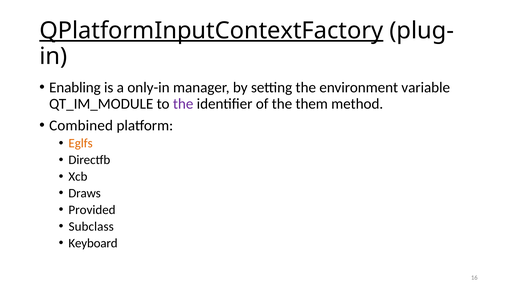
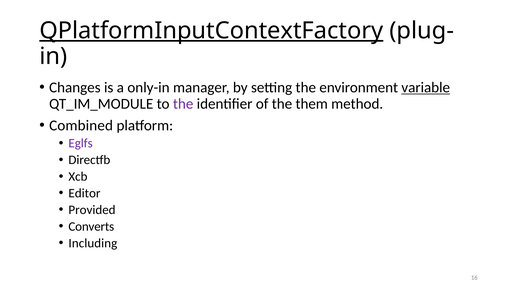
Enabling: Enabling -> Changes (75, 87)
variable underline: none -> present (426, 87)
Eglfs colour: orange -> purple (81, 143)
Draws: Draws -> Editor (84, 193)
Subclass: Subclass -> Converts (91, 226)
Keyboard: Keyboard -> Including (93, 243)
